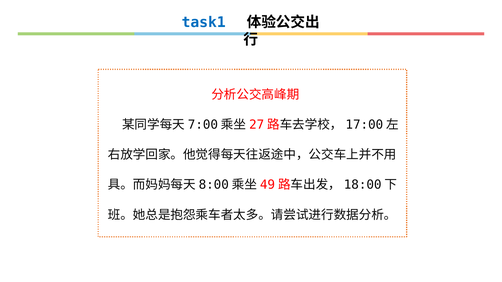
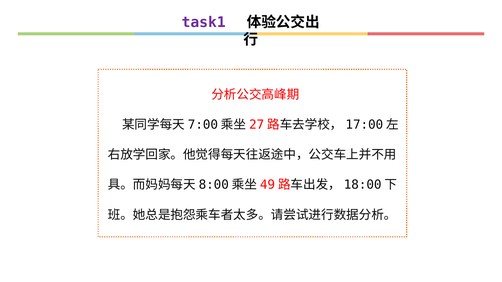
task1 colour: blue -> purple (204, 22)
